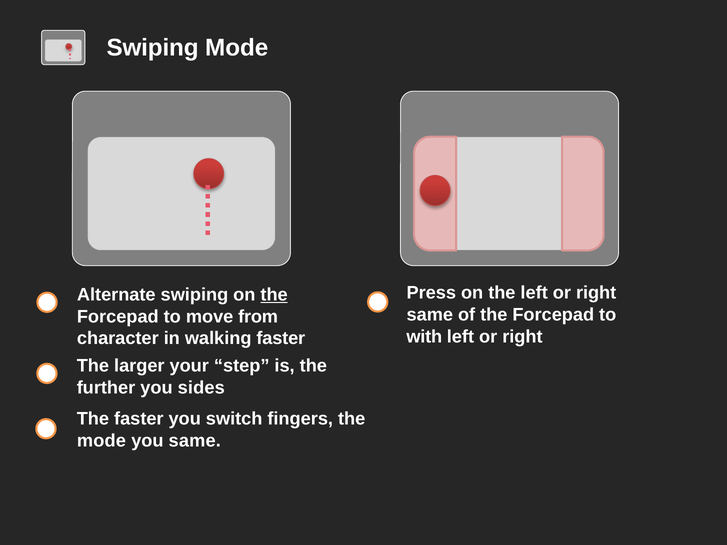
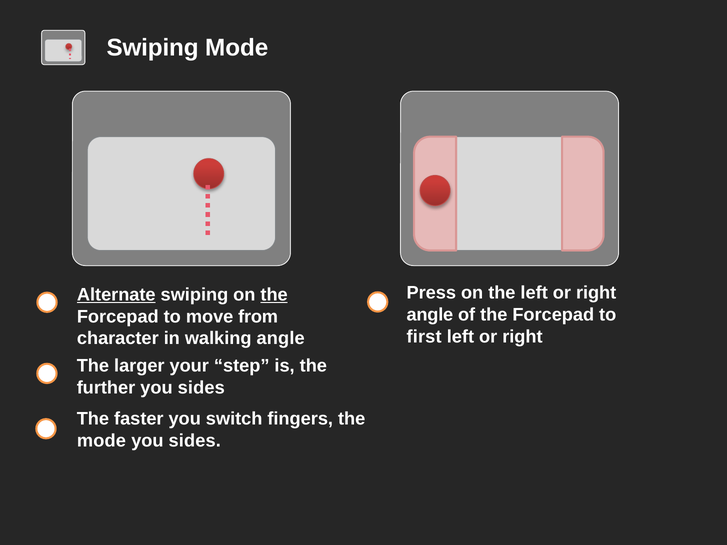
Alternate underline: none -> present (116, 295)
same: same -> angle (430, 315)
with: with -> first (424, 337)
walking faster: faster -> angle (281, 338)
same: same -> sides (195, 441)
